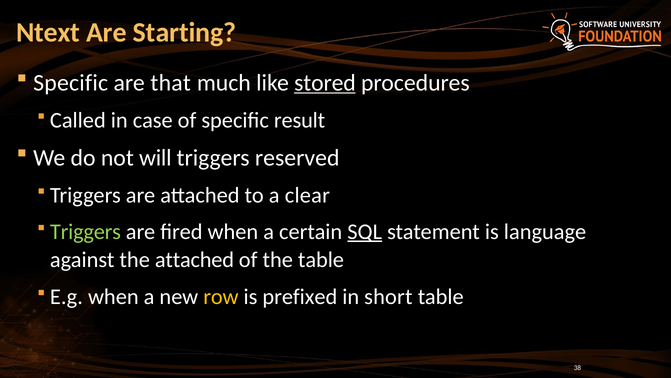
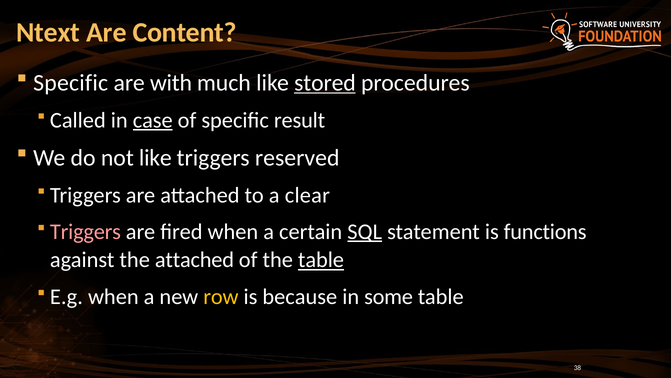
Starting: Starting -> Content (185, 33)
that: that -> with (171, 83)
case underline: none -> present (153, 120)
not will: will -> like (155, 158)
Triggers colour: light green -> pink (85, 232)
language: language -> functions (545, 232)
table underline: none -> present (321, 260)
prefixed: prefixed -> because (300, 296)
short: short -> some (389, 296)
